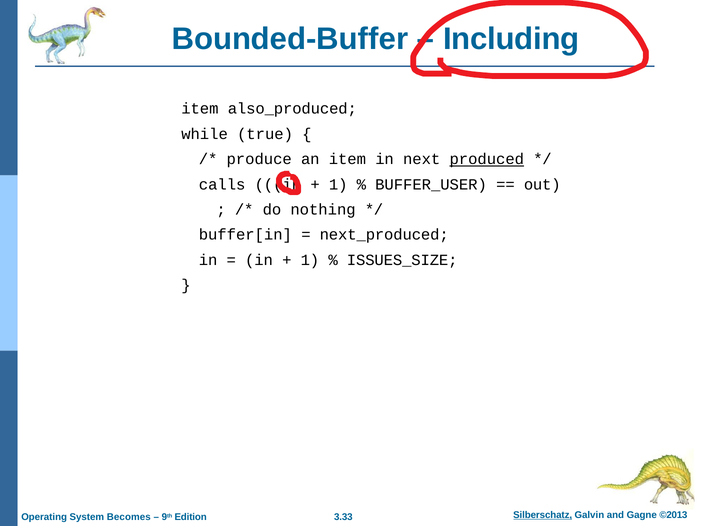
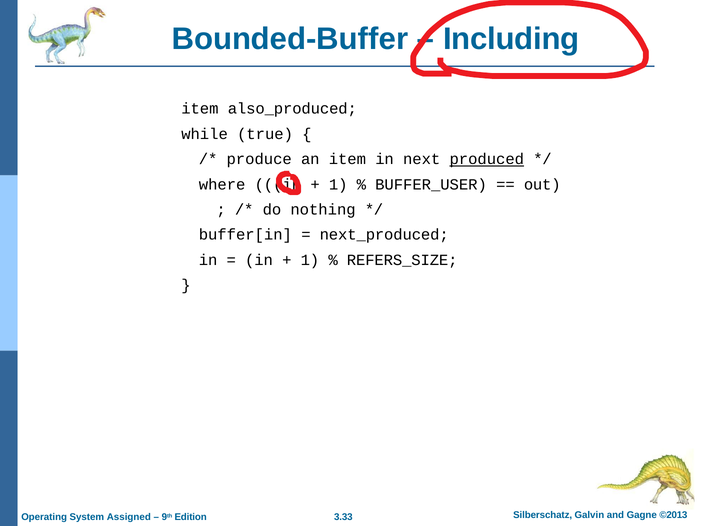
calls: calls -> where (222, 184)
ISSUES_SIZE: ISSUES_SIZE -> REFERS_SIZE (402, 260)
Silberschatz underline: present -> none (543, 515)
Becomes: Becomes -> Assigned (129, 517)
